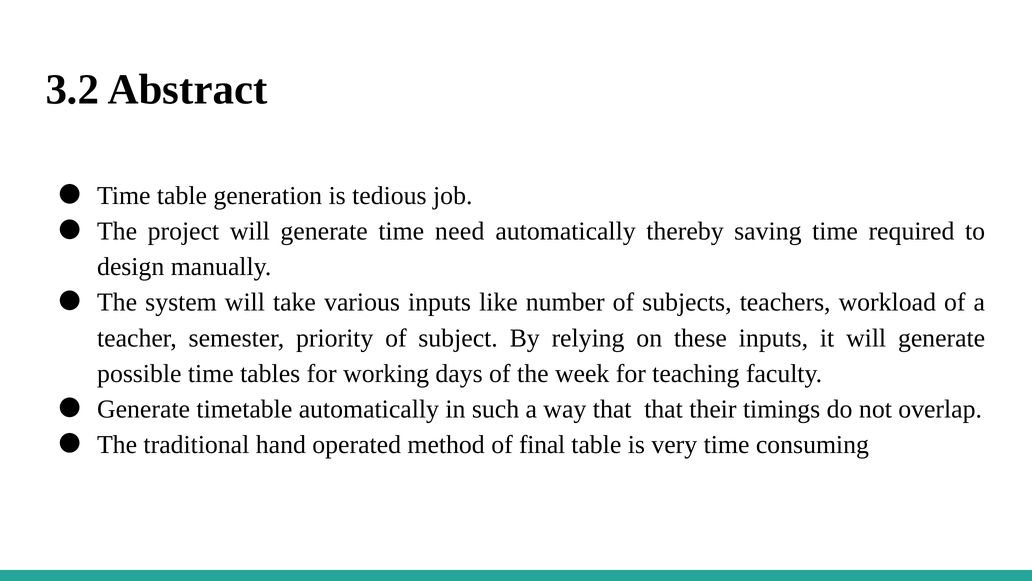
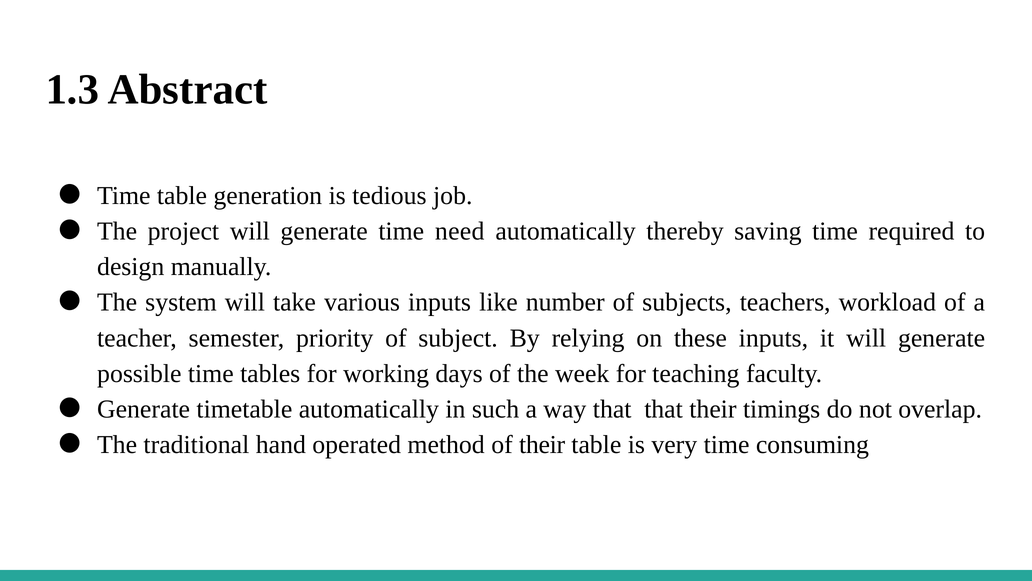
3.2: 3.2 -> 1.3 (72, 89)
of final: final -> their (542, 445)
